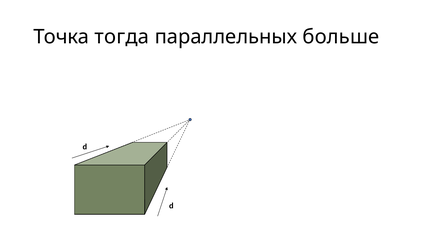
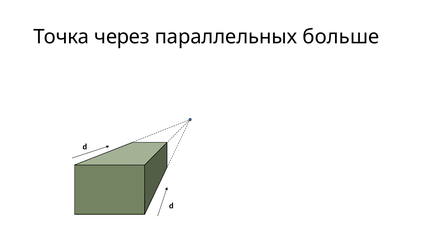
тогда: тогда -> через (122, 37)
